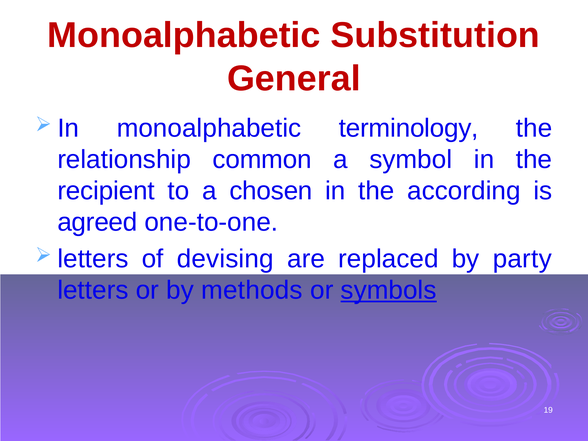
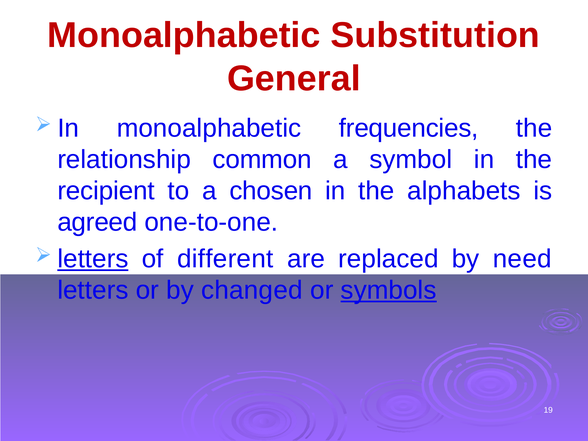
terminology: terminology -> frequencies (409, 128)
according: according -> alphabets (464, 191)
letters underline: none -> present (93, 259)
devising: devising -> different (225, 259)
party: party -> need (522, 259)
methods: methods -> changed (252, 290)
